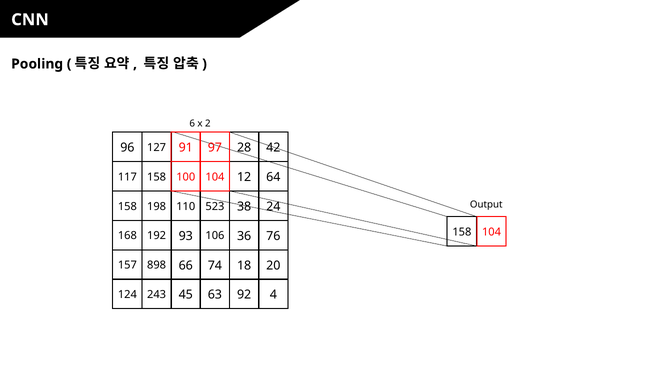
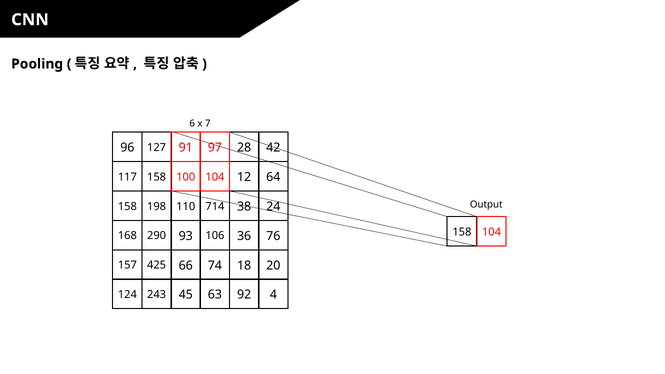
2: 2 -> 7 (208, 124)
523: 523 -> 714 (215, 206)
192: 192 -> 290 (157, 236)
898: 898 -> 425 (157, 265)
